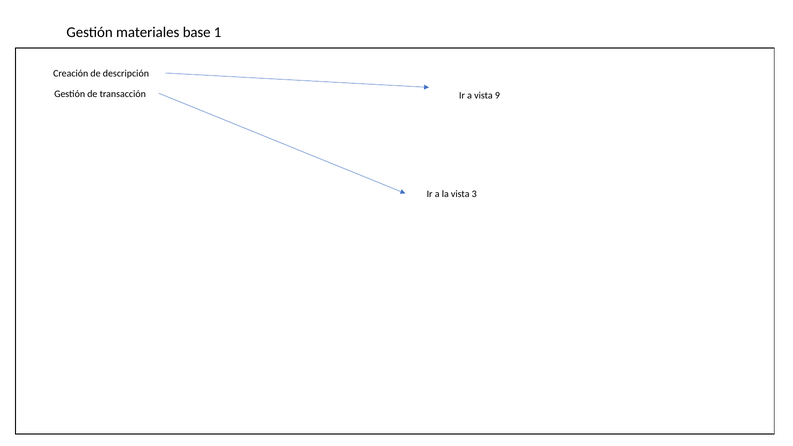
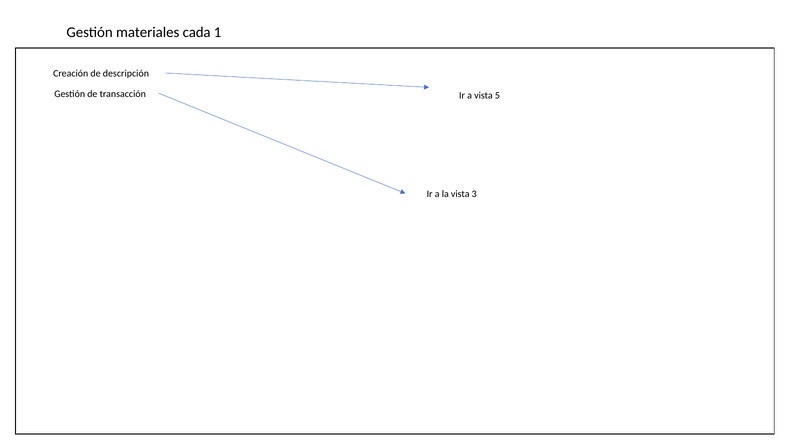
base: base -> cada (197, 32)
9: 9 -> 5 (497, 96)
